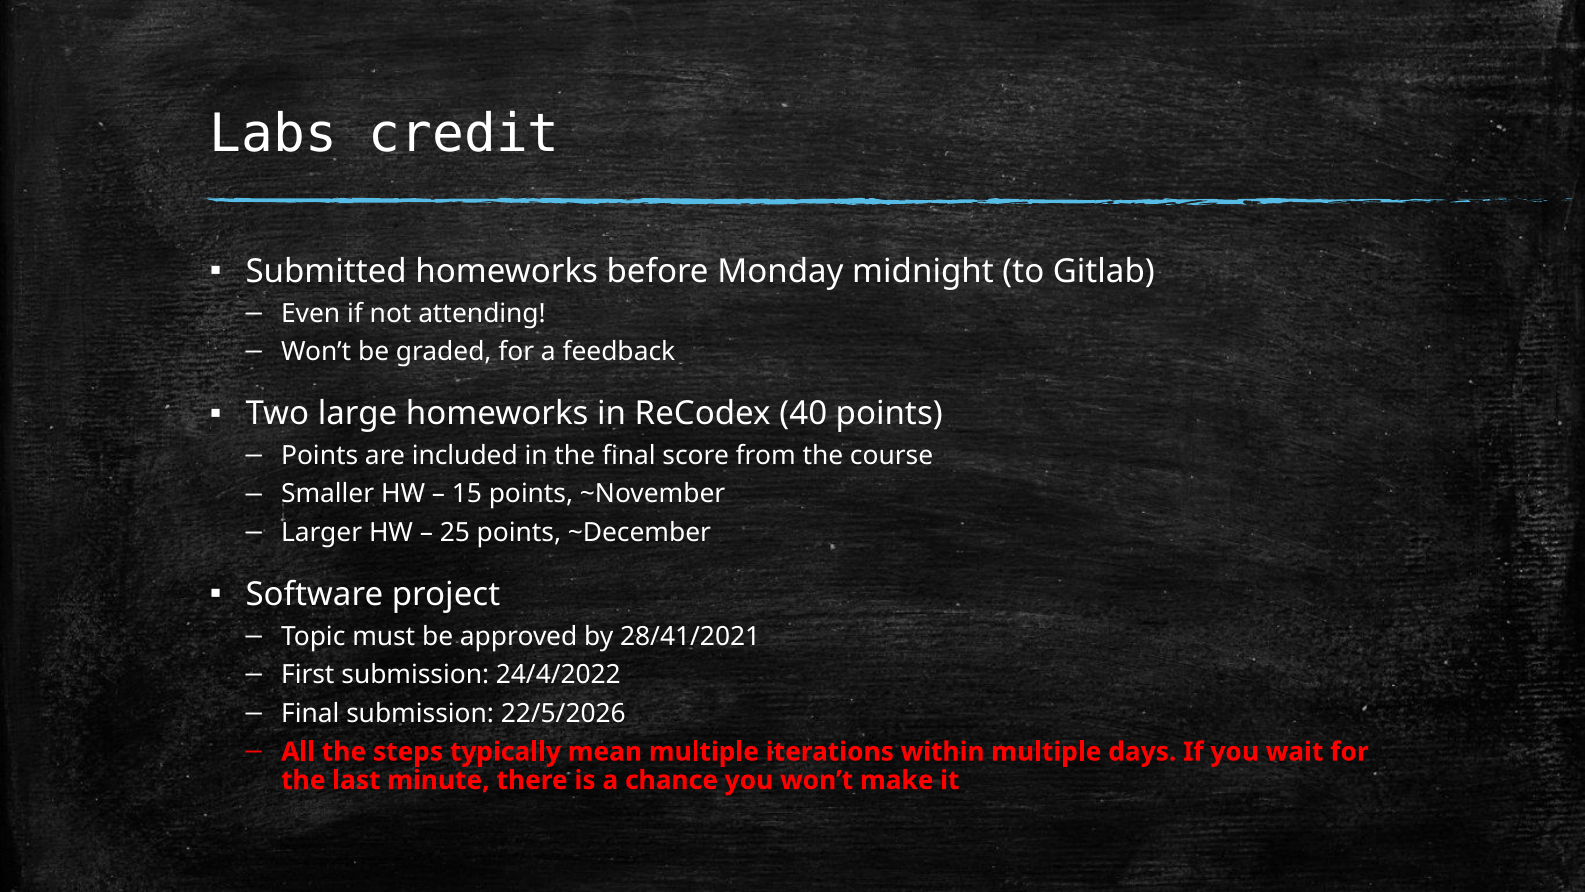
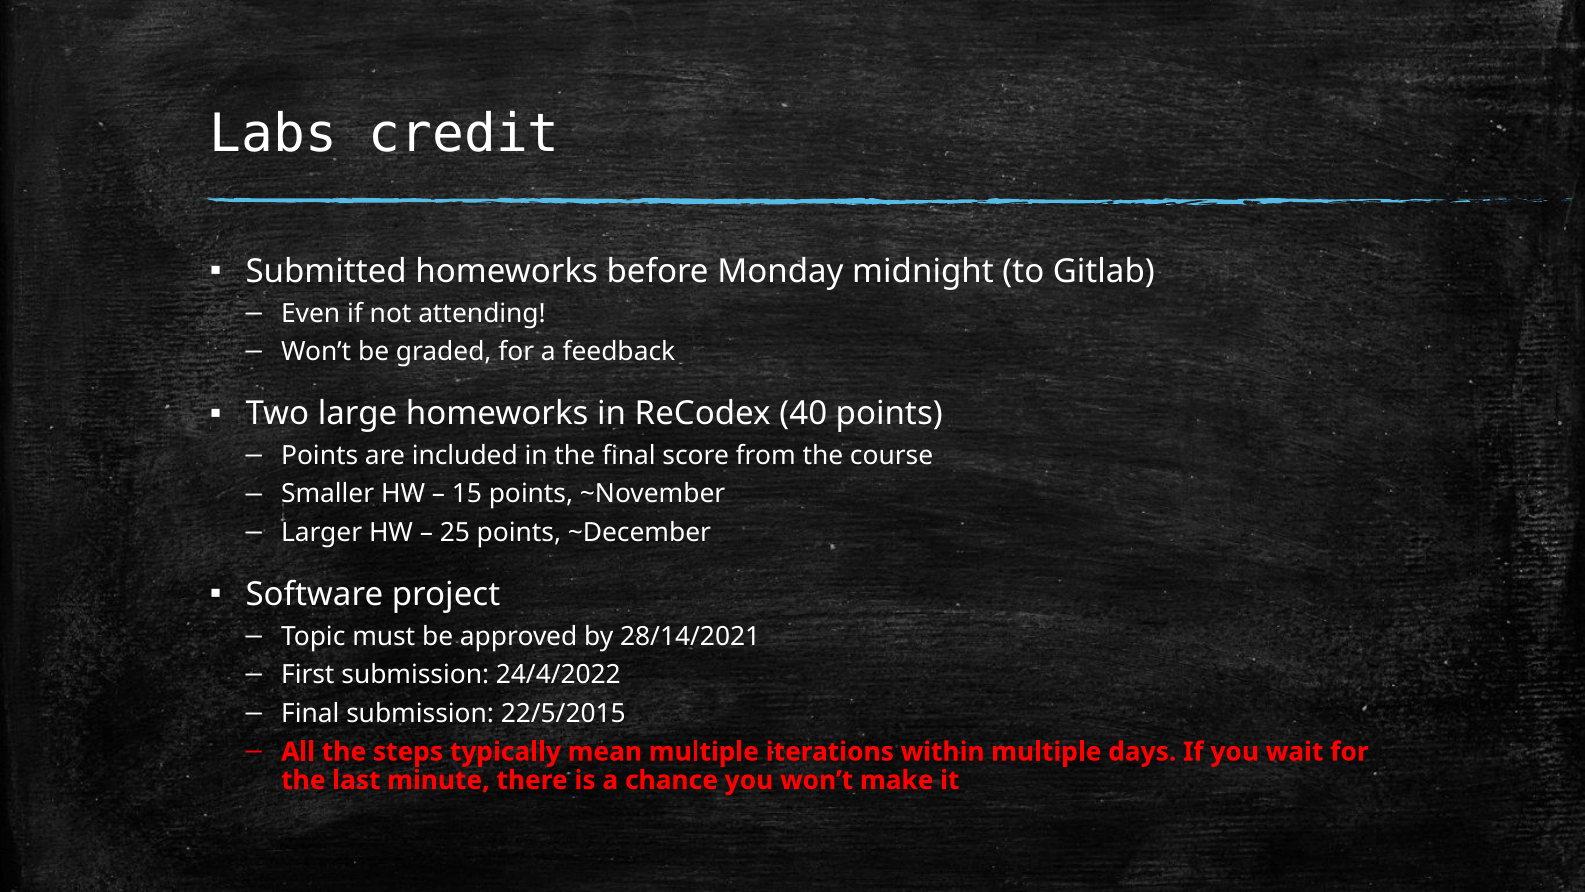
28/41/2021: 28/41/2021 -> 28/14/2021 (690, 636)
22/5/2026: 22/5/2026 -> 22/5/2015 (563, 713)
